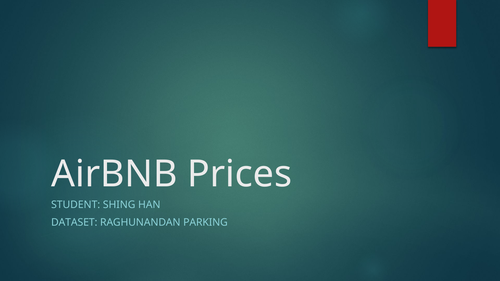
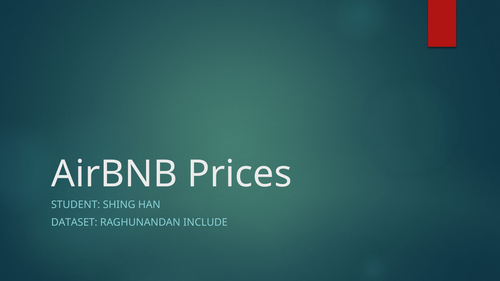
PARKING: PARKING -> INCLUDE (205, 223)
